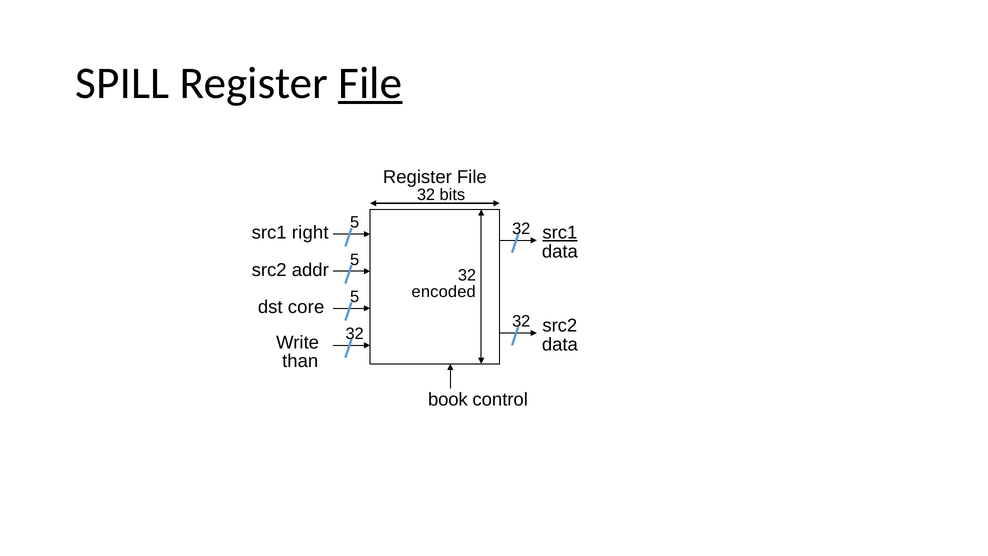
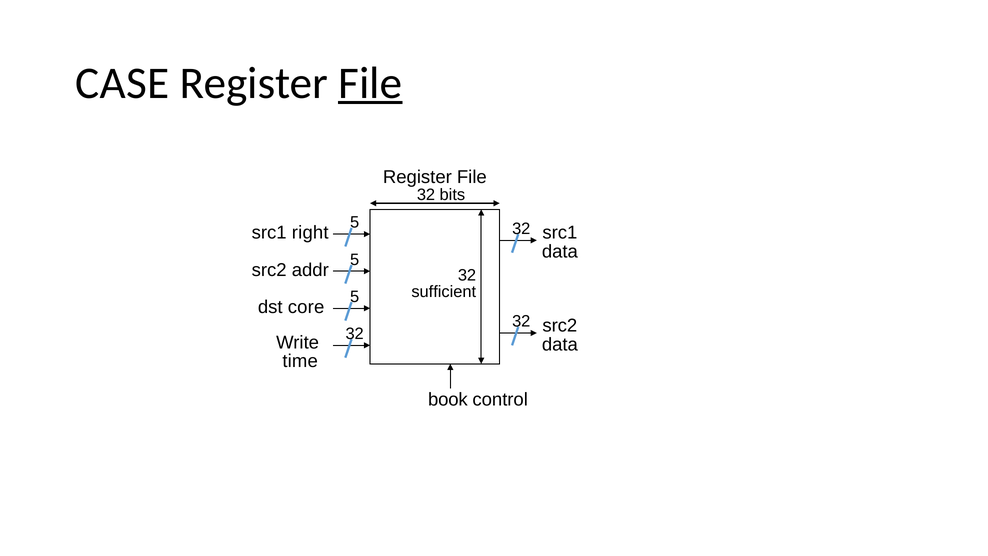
SPILL: SPILL -> CASE (122, 83)
src1 underline: present -> none (560, 233)
encoded: encoded -> sufficient (444, 292)
than: than -> time (300, 361)
